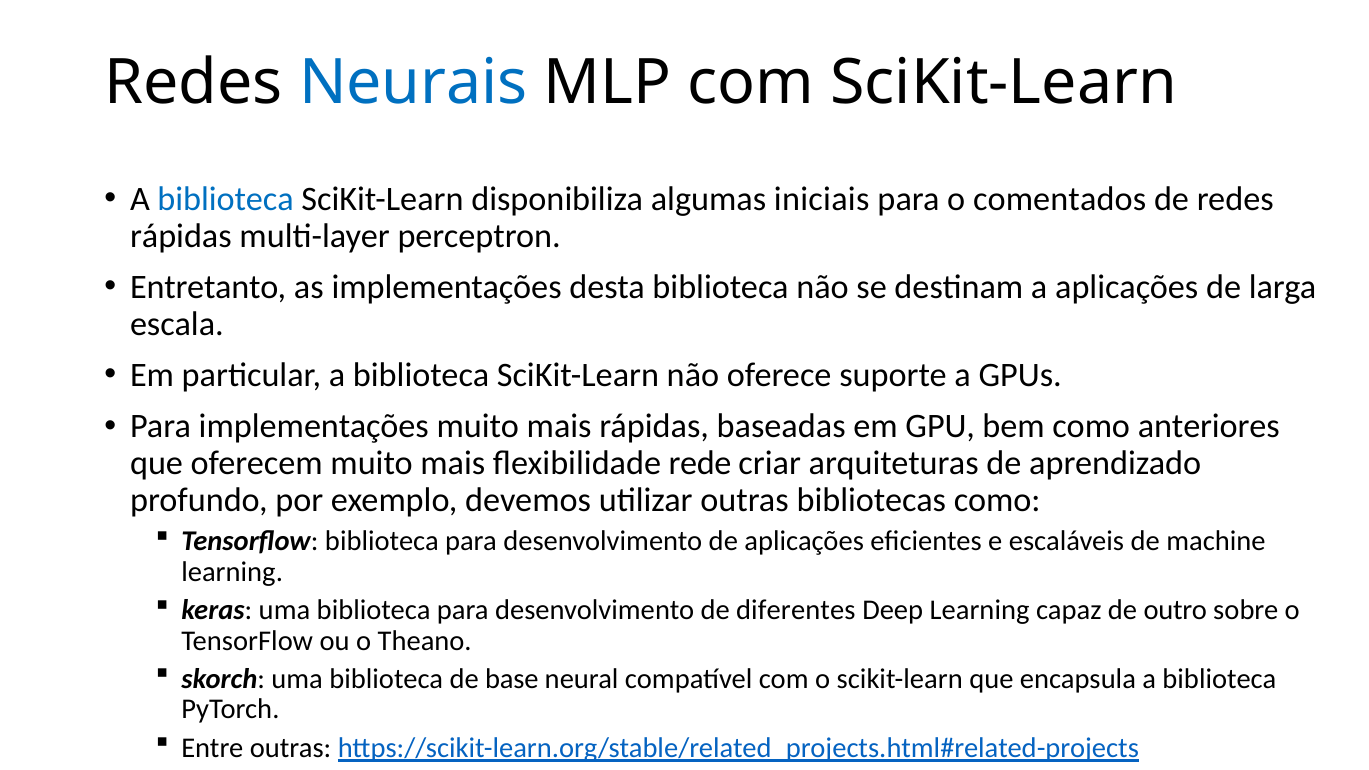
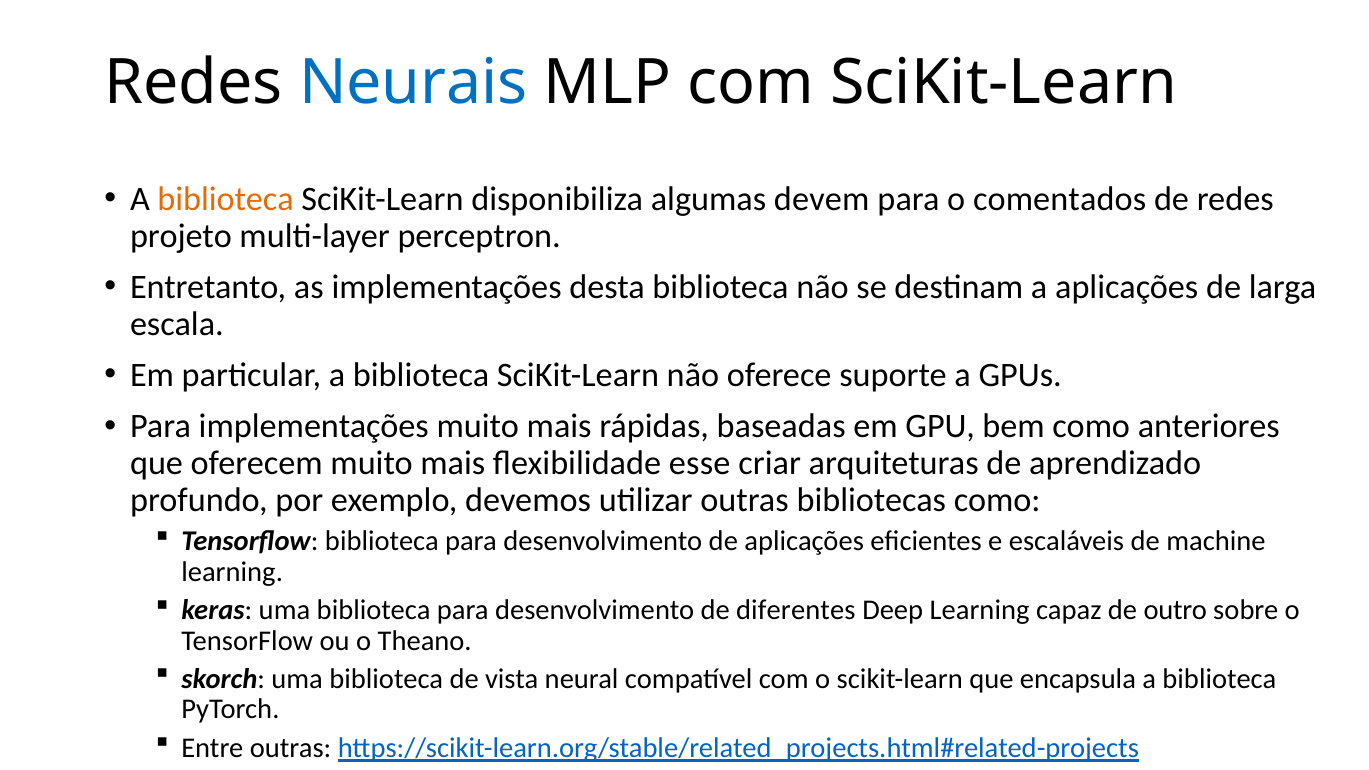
biblioteca colour: blue -> orange (226, 199)
iniciais: iniciais -> devem (822, 199)
rápidas: rápidas -> projeto (181, 236)
rede: rede -> esse (700, 463)
base: base -> vista (512, 679)
